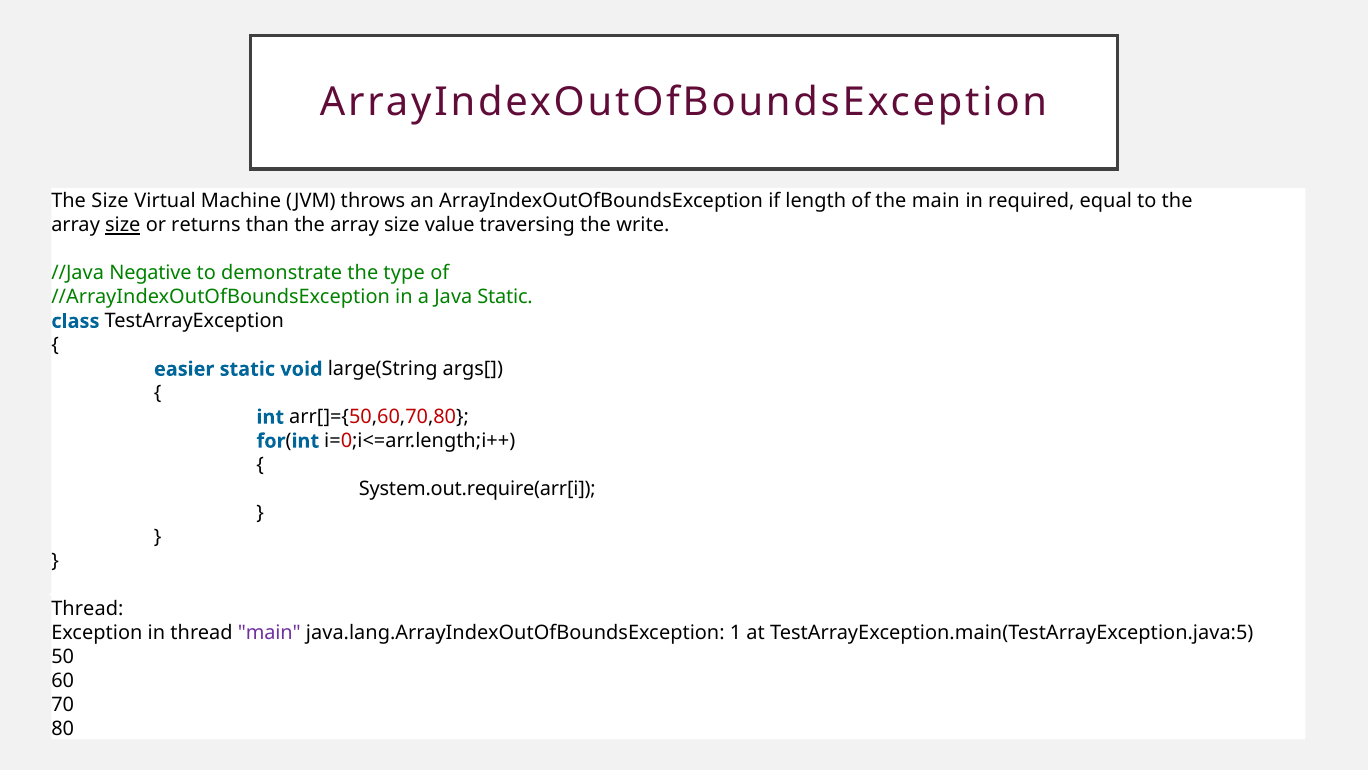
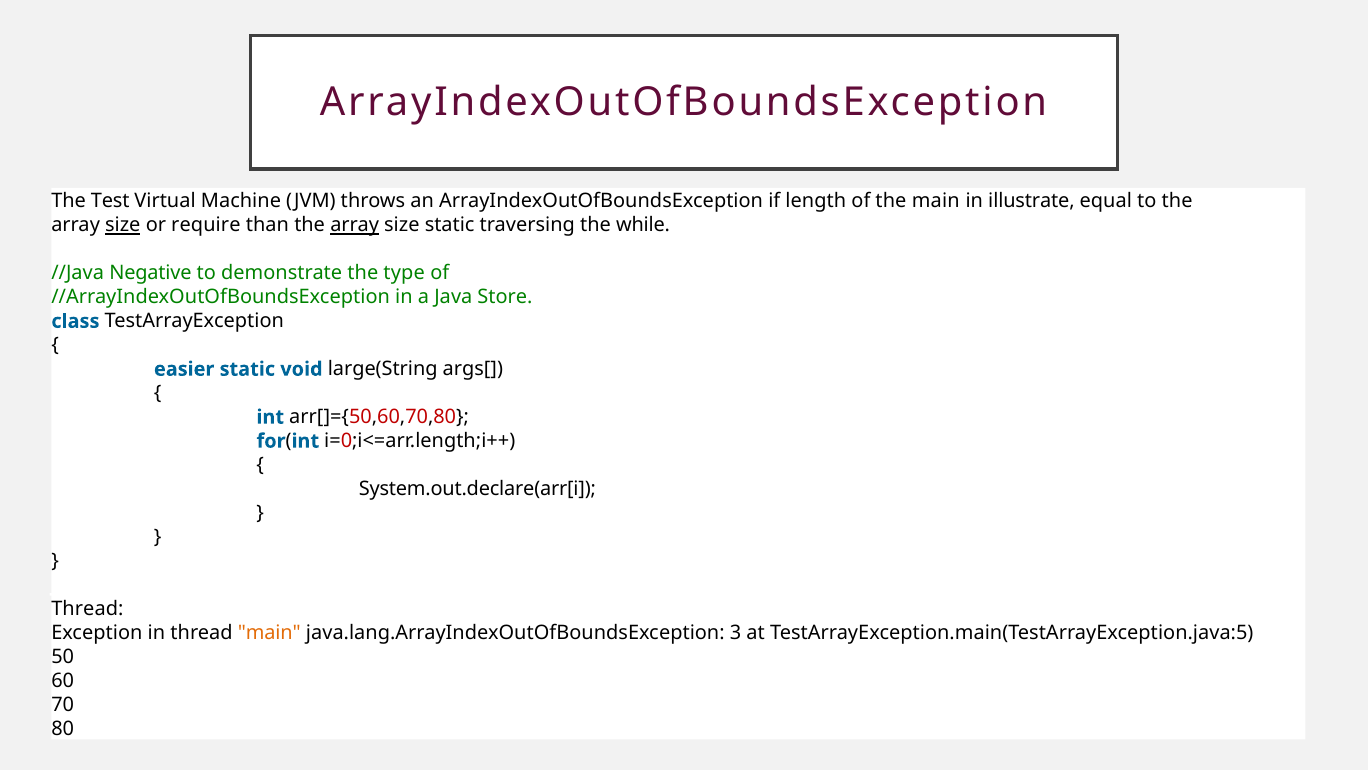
The Size: Size -> Test (110, 201)
required: required -> illustrate (1031, 201)
returns: returns -> require (206, 225)
array underline: none -> present (355, 225)
size value: value -> static (450, 225)
write: write -> while (643, 225)
Java Static: Static -> Store (505, 297)
System.out.require(arr[i: System.out.require(arr[i -> System.out.declare(arr[i (477, 489)
main colour: purple -> orange (269, 632)
1: 1 -> 3 (736, 632)
